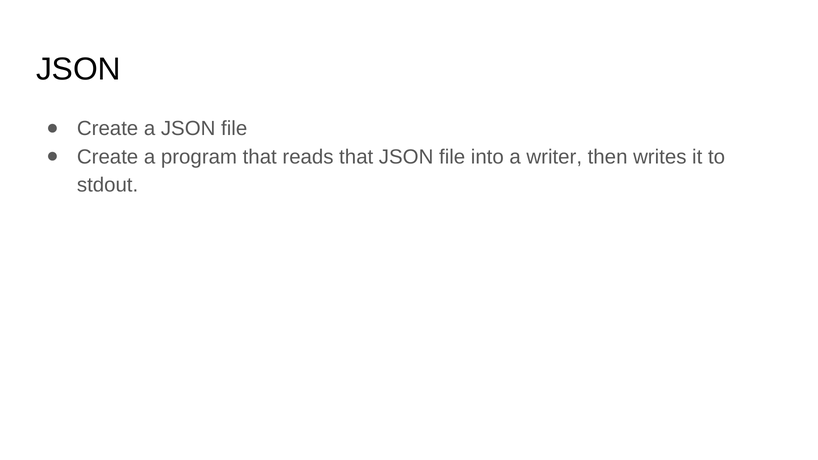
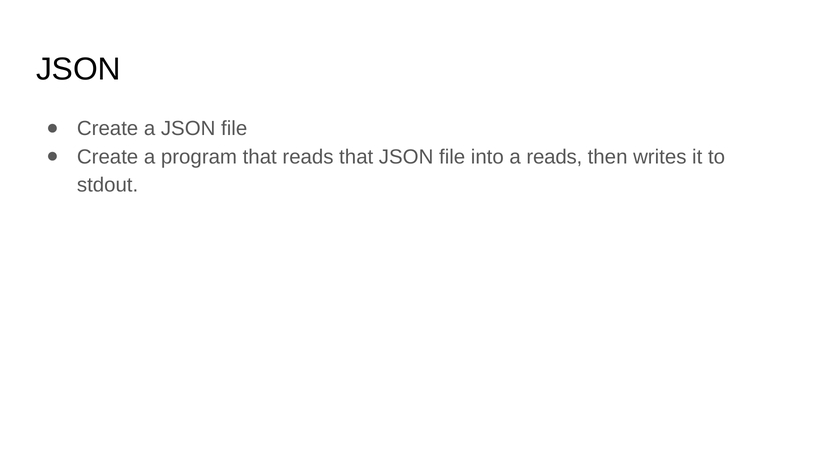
a writer: writer -> reads (554, 157)
